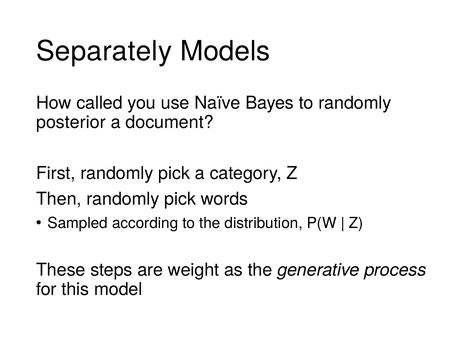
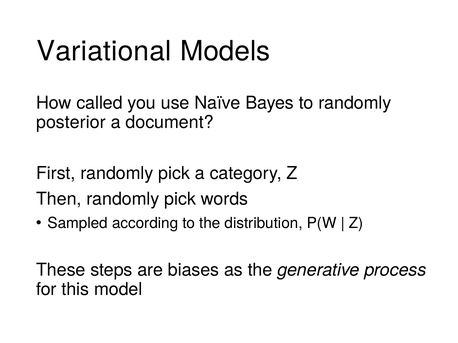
Separately: Separately -> Variational (104, 51)
weight: weight -> biases (194, 270)
